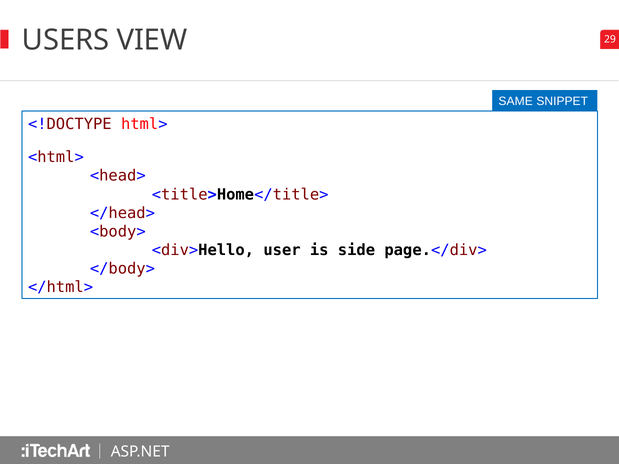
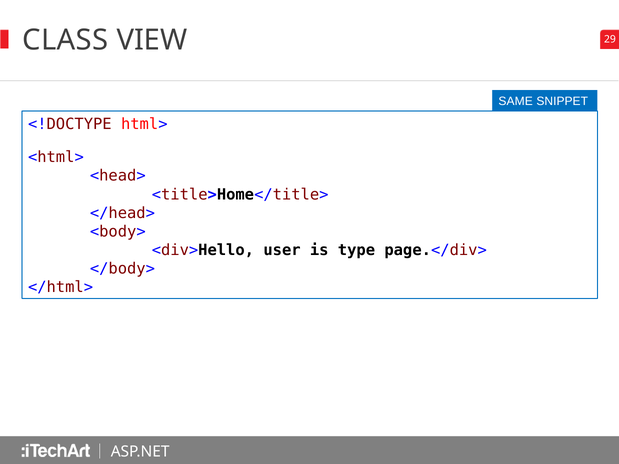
USERS: USERS -> CLASS (65, 40)
side: side -> type (356, 250)
